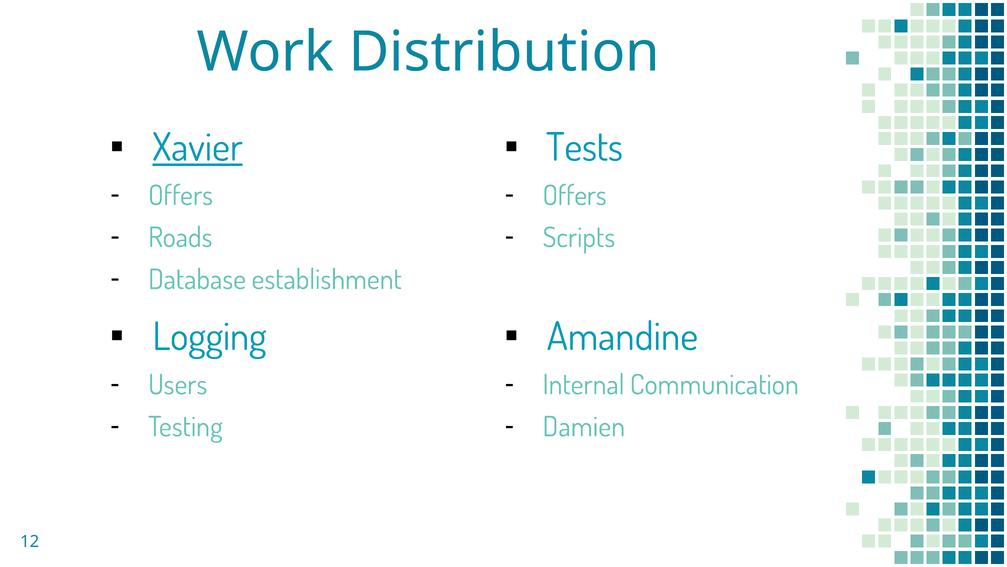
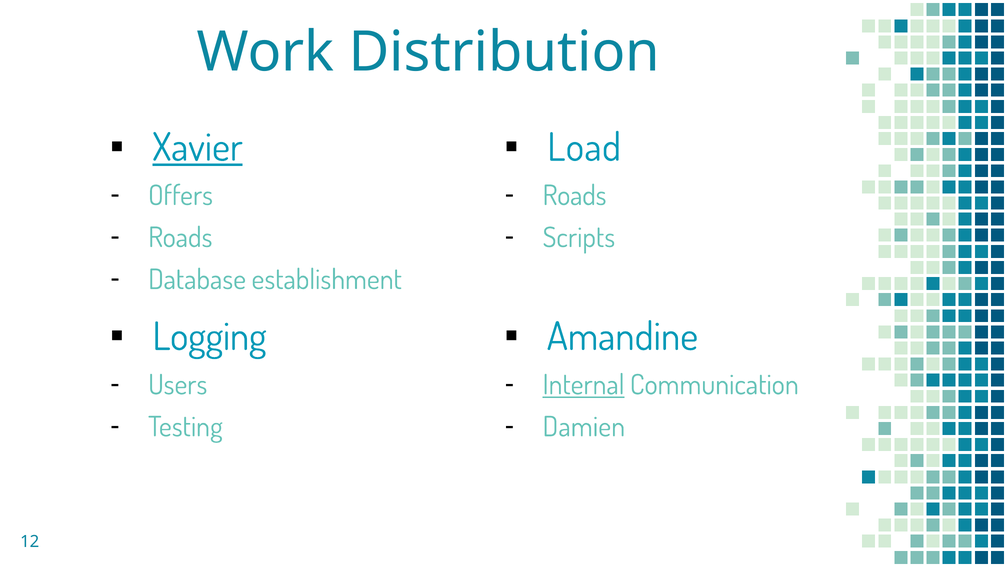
Tests: Tests -> Load (584, 148)
Offers: Offers -> Roads (575, 196)
Internal underline: none -> present (584, 385)
